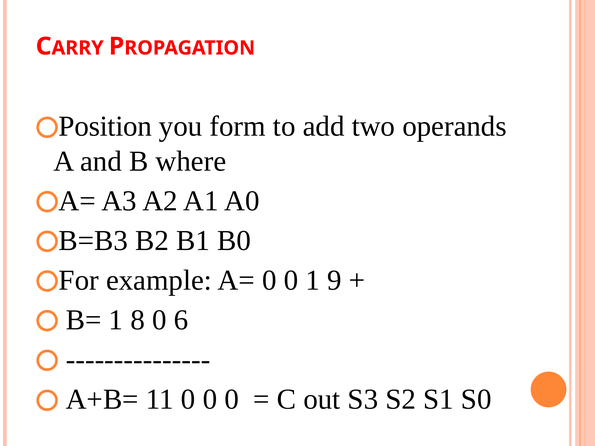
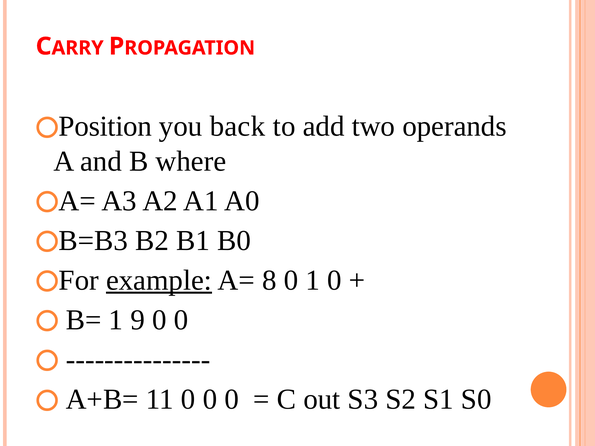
form: form -> back (238, 127)
example underline: none -> present (159, 280)
A= 0: 0 -> 8 (269, 280)
1 9: 9 -> 0 (334, 280)
8: 8 -> 9 (138, 320)
6: 6 -> 0 (181, 320)
